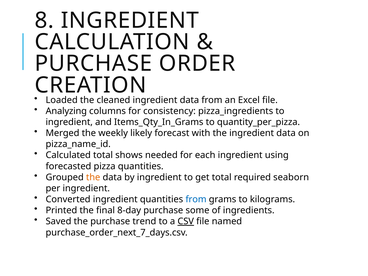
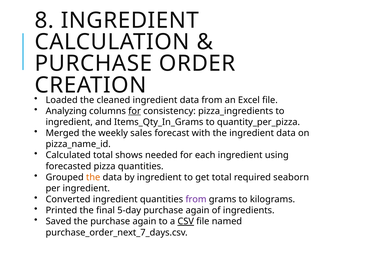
for underline: none -> present (135, 111)
likely: likely -> sales (141, 133)
from colour: blue -> purple (196, 199)
8-day: 8-day -> 5-day (129, 210)
some: some -> again (198, 210)
the purchase trend: trend -> again (144, 221)
